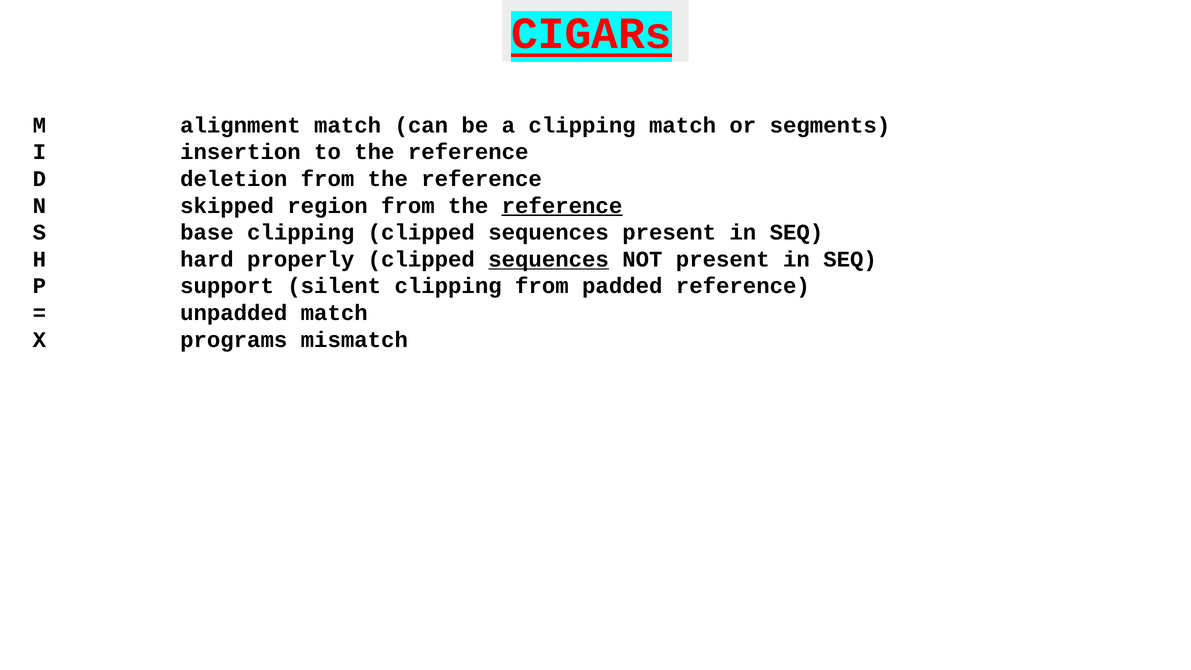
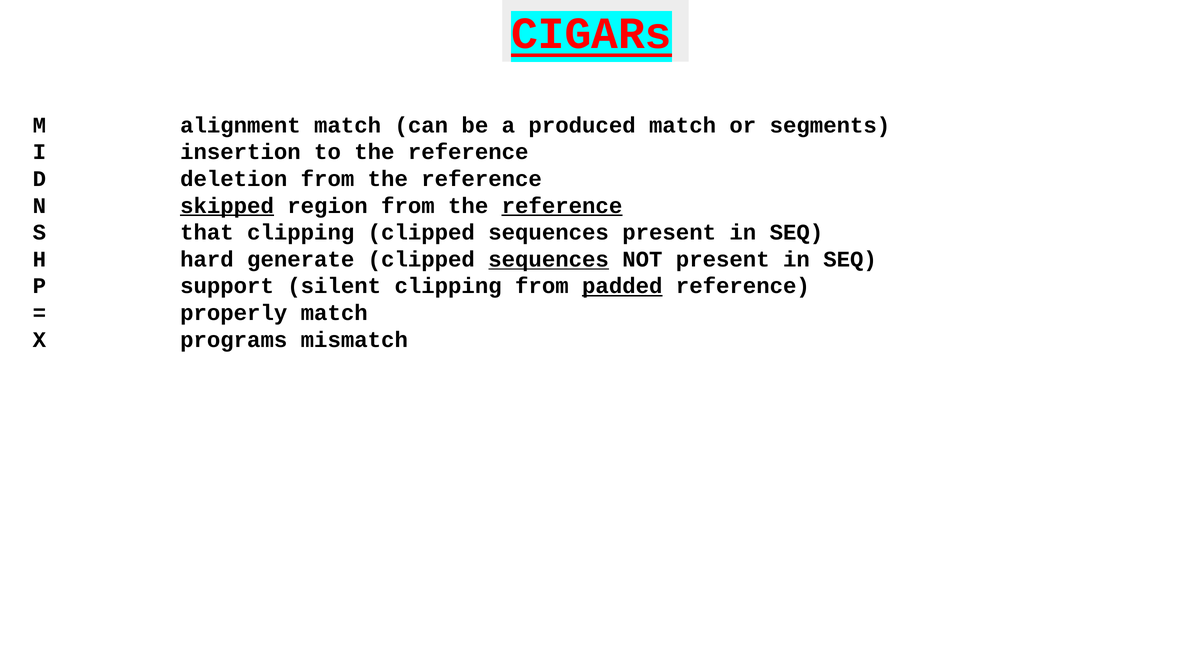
a clipping: clipping -> produced (582, 125)
skipped underline: none -> present (227, 206)
base: base -> that (207, 233)
properly: properly -> generate (301, 259)
padded underline: none -> present (622, 286)
unpadded: unpadded -> properly (234, 313)
